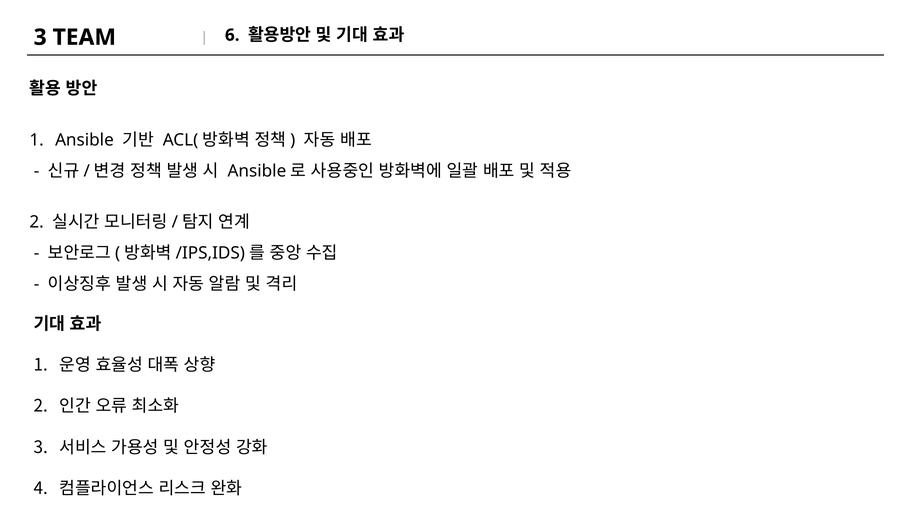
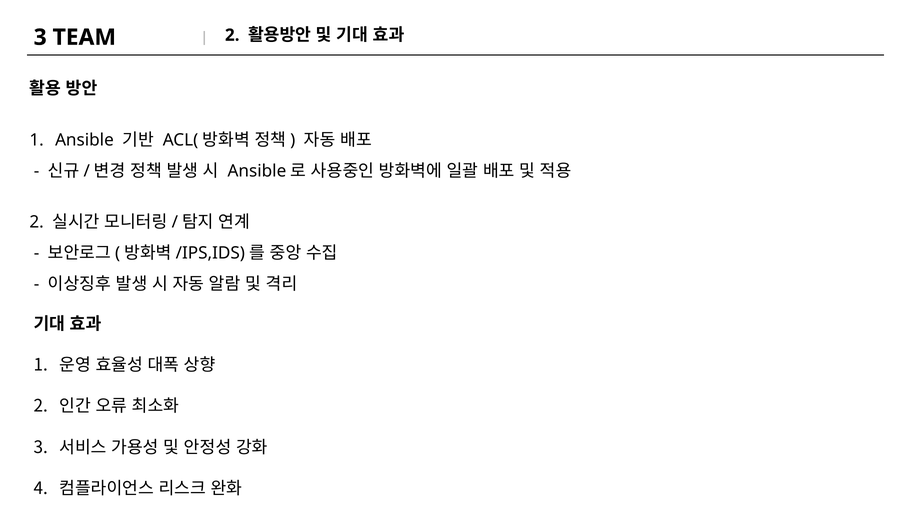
TEAM 6: 6 -> 2 (232, 35)
